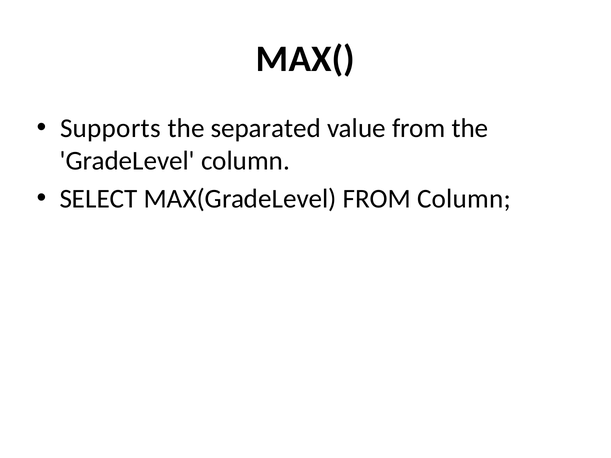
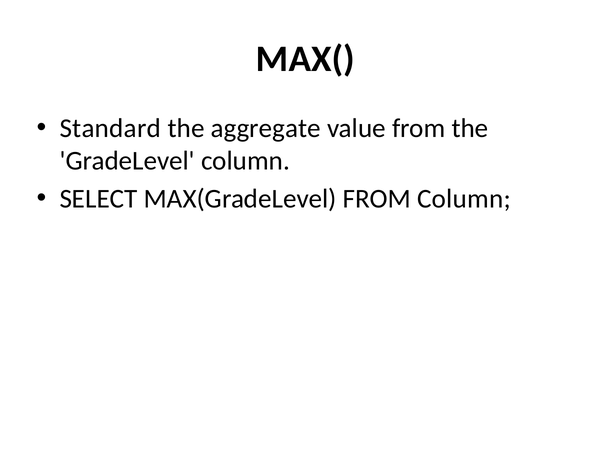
Supports: Supports -> Standard (110, 128)
separated: separated -> aggregate (266, 128)
